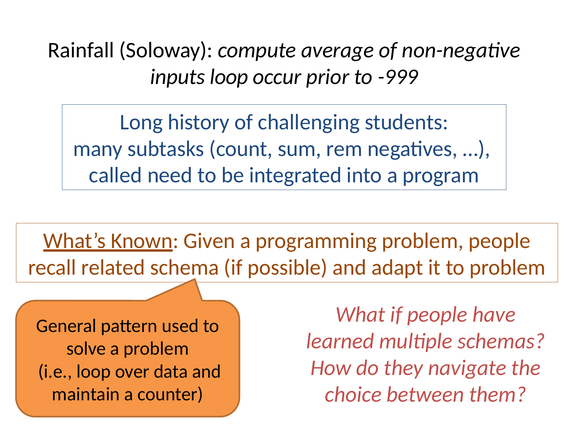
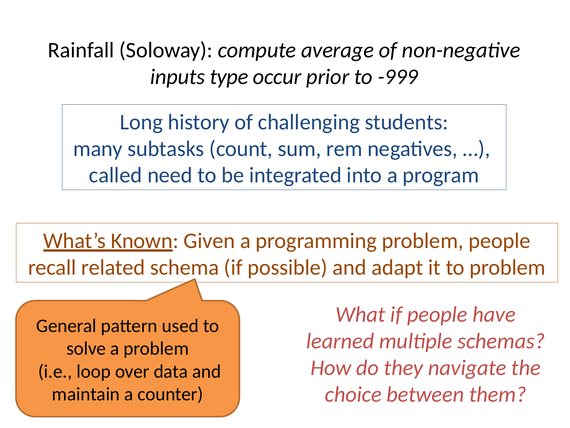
inputs loop: loop -> type (229, 77)
